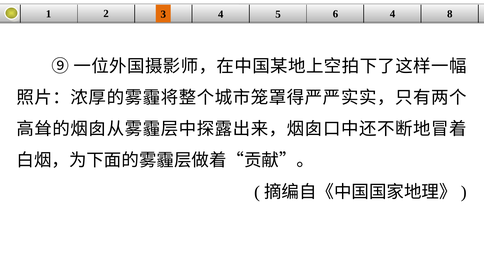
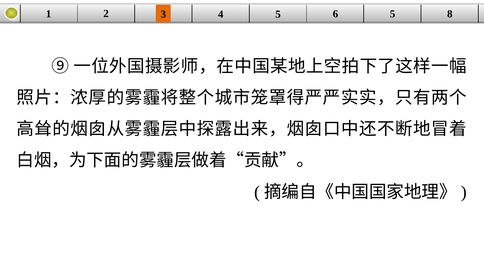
6 4: 4 -> 5 (393, 14)
